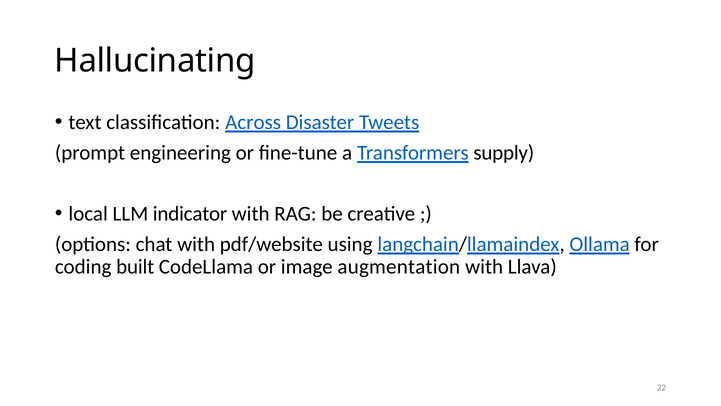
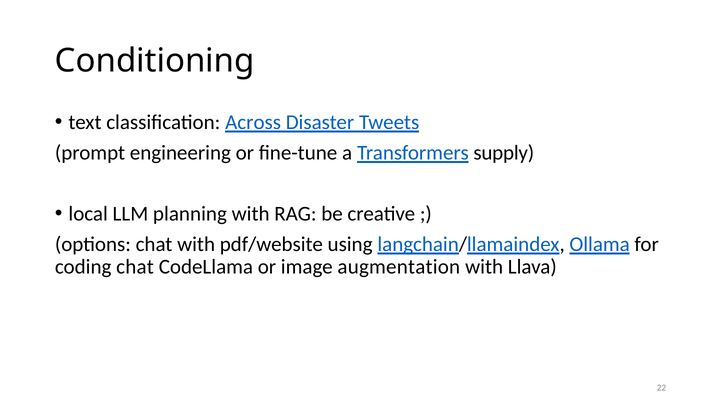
Hallucinating: Hallucinating -> Conditioning (155, 61)
indicator: indicator -> planning (190, 213)
coding built: built -> chat (135, 267)
